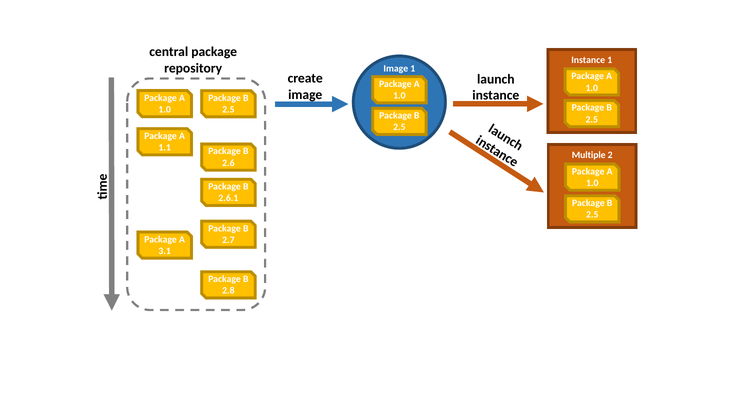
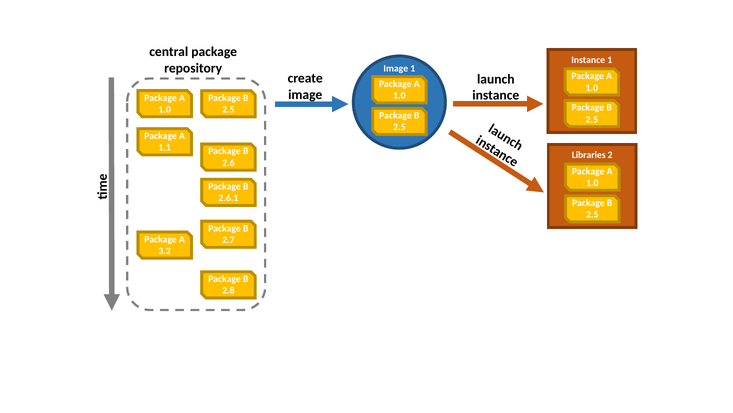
Multiple: Multiple -> Libraries (589, 155)
3.1: 3.1 -> 3.2 (165, 251)
